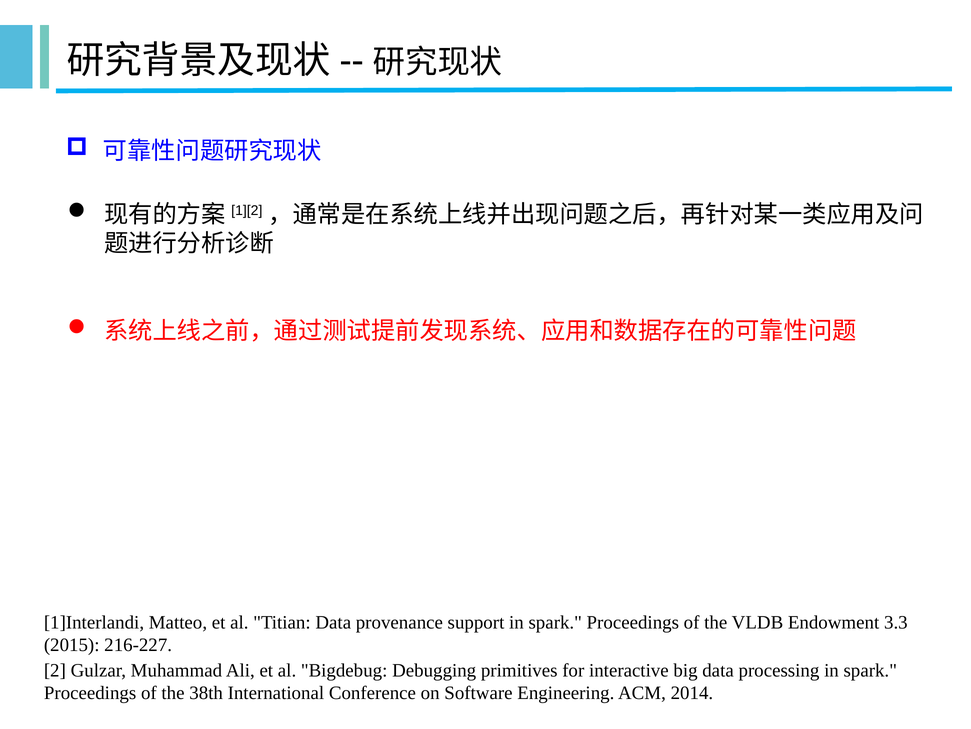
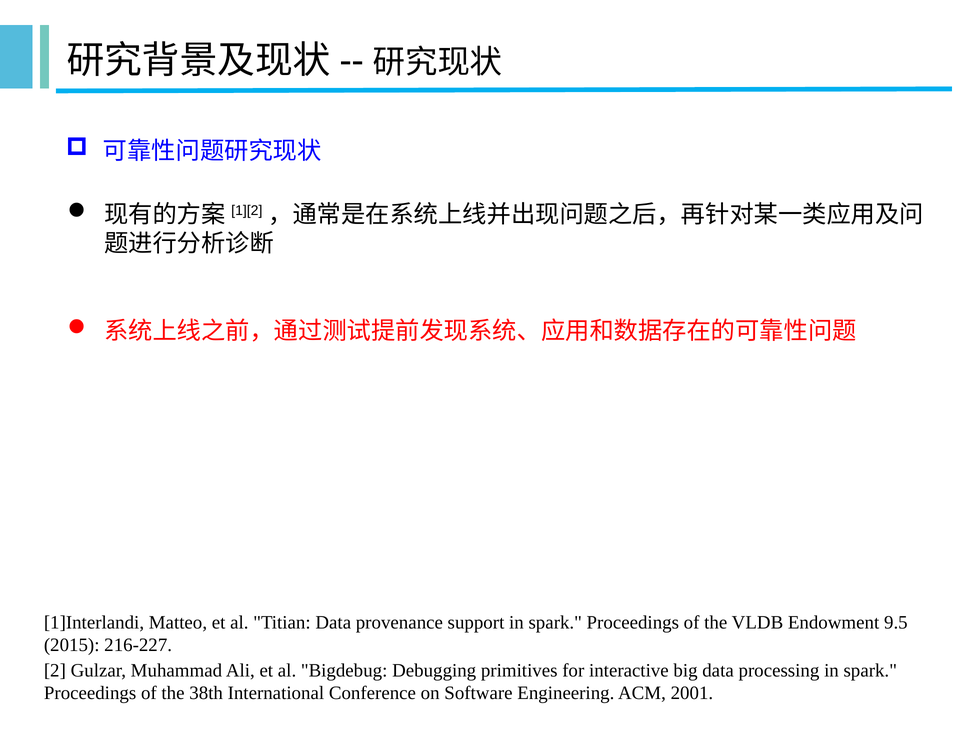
3.3: 3.3 -> 9.5 (896, 622)
2014: 2014 -> 2001 (692, 692)
